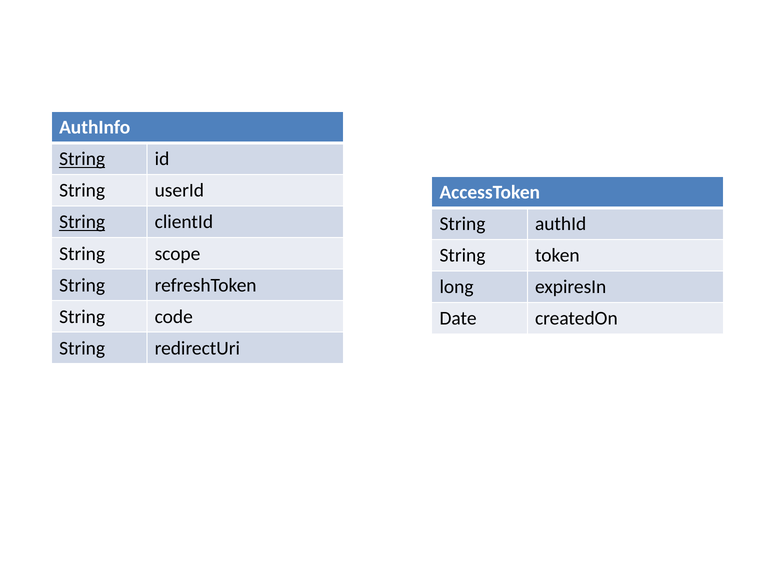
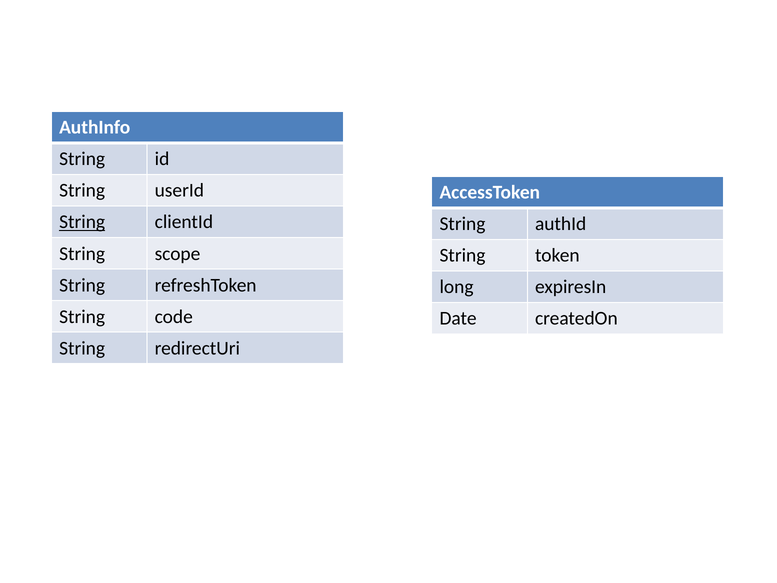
String underline: present -> none (82, 159)
